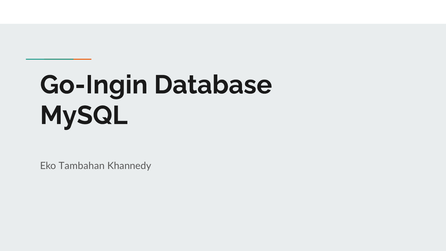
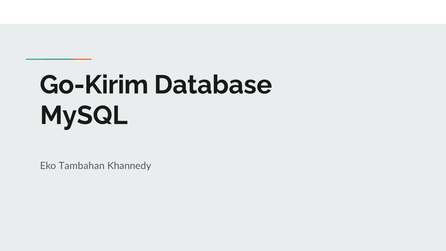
Go-Ingin: Go-Ingin -> Go-Kirim (94, 85)
